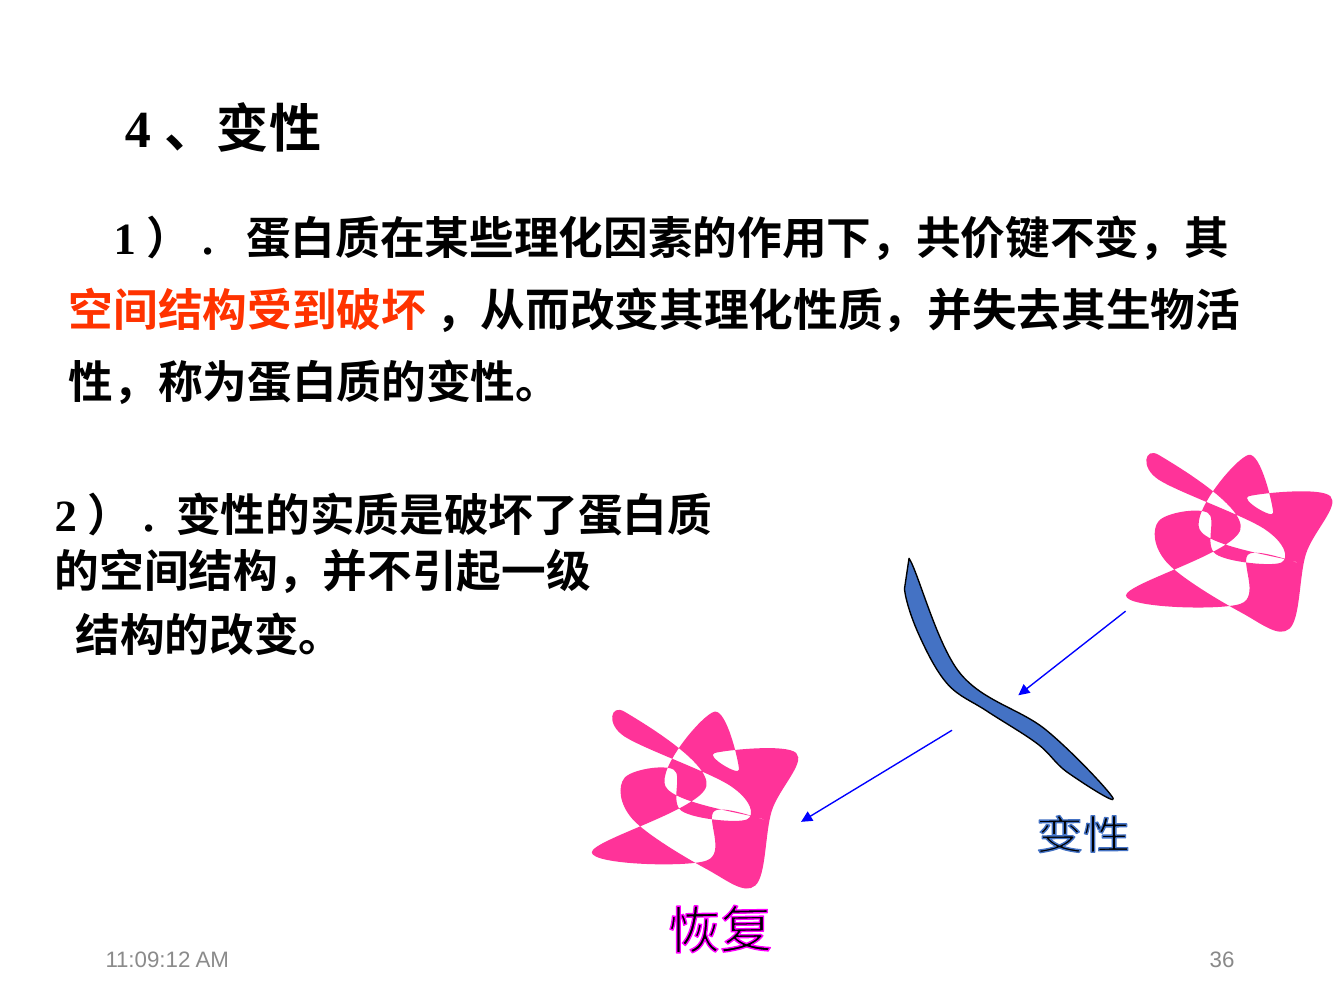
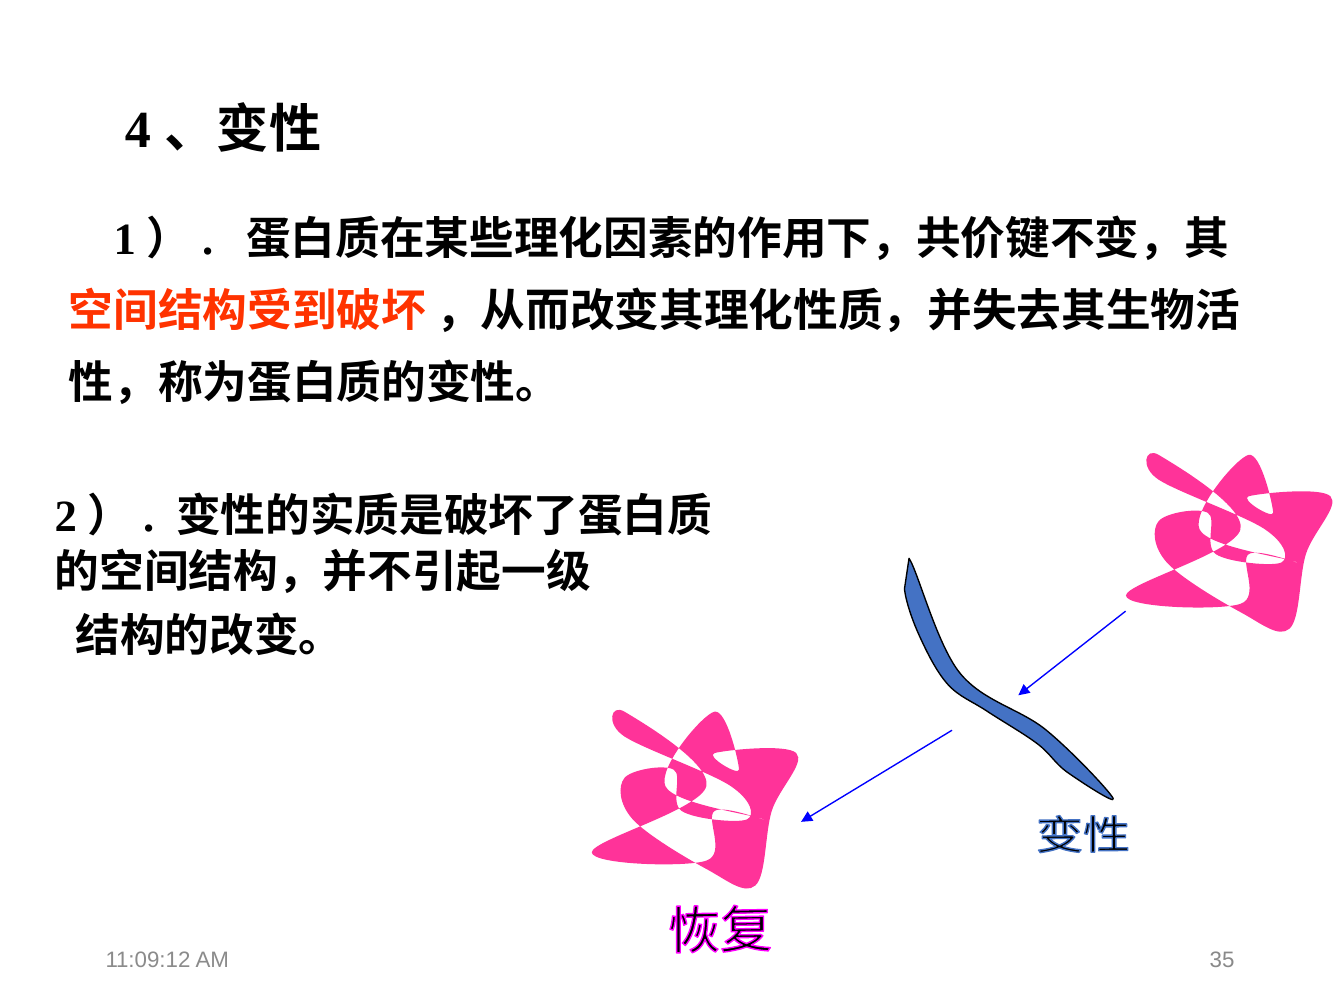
36: 36 -> 35 (1222, 960)
